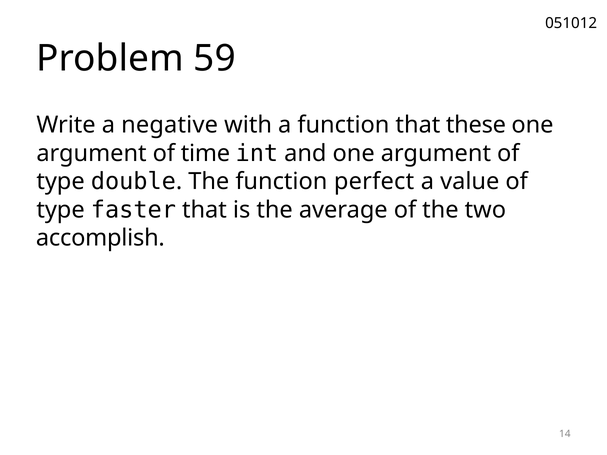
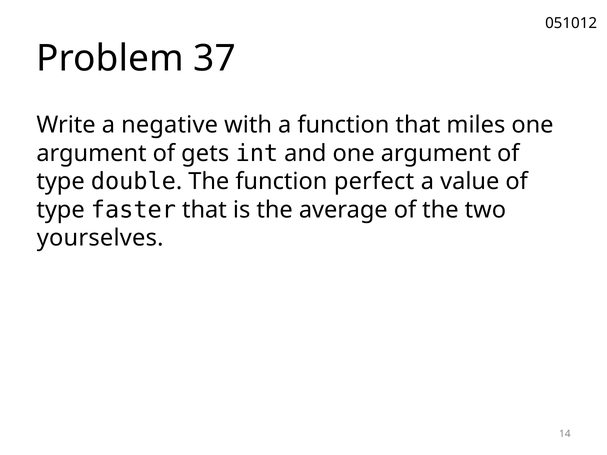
59: 59 -> 37 (215, 59)
these: these -> miles (476, 125)
time: time -> gets (205, 153)
accomplish: accomplish -> yourselves (100, 238)
